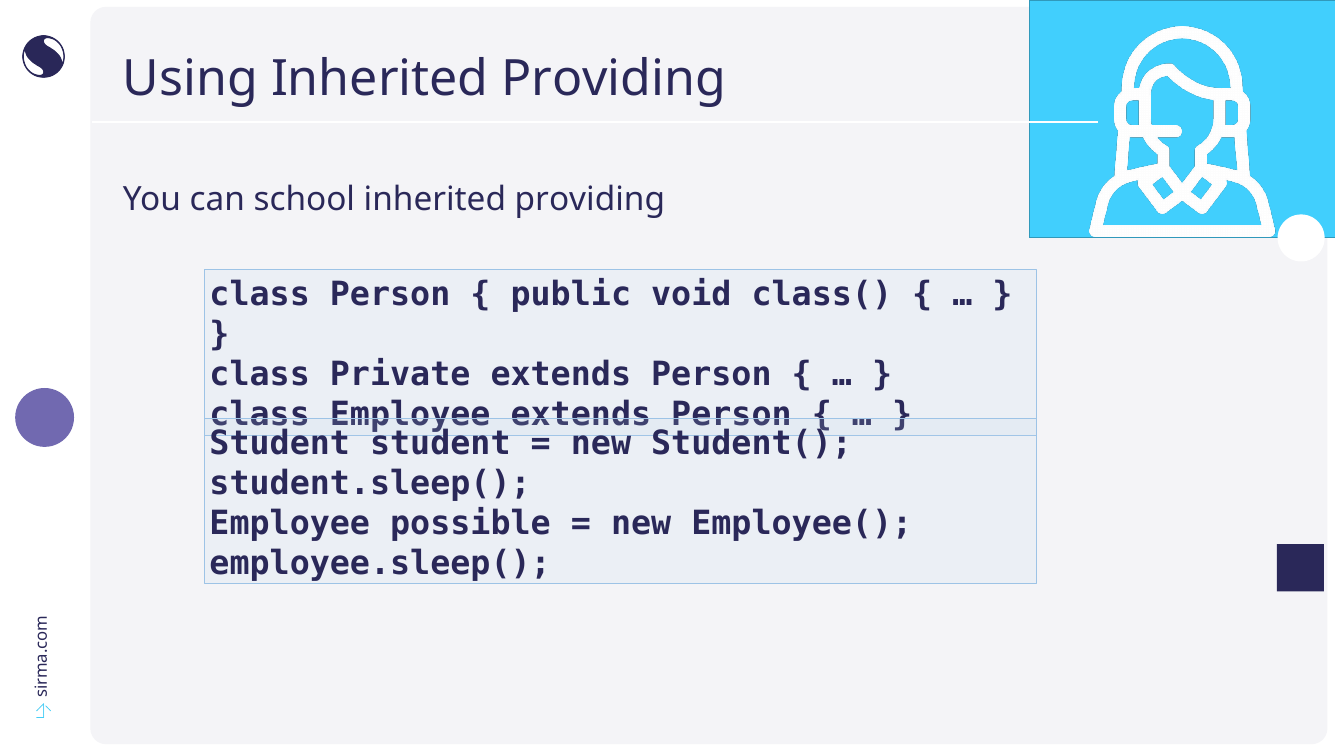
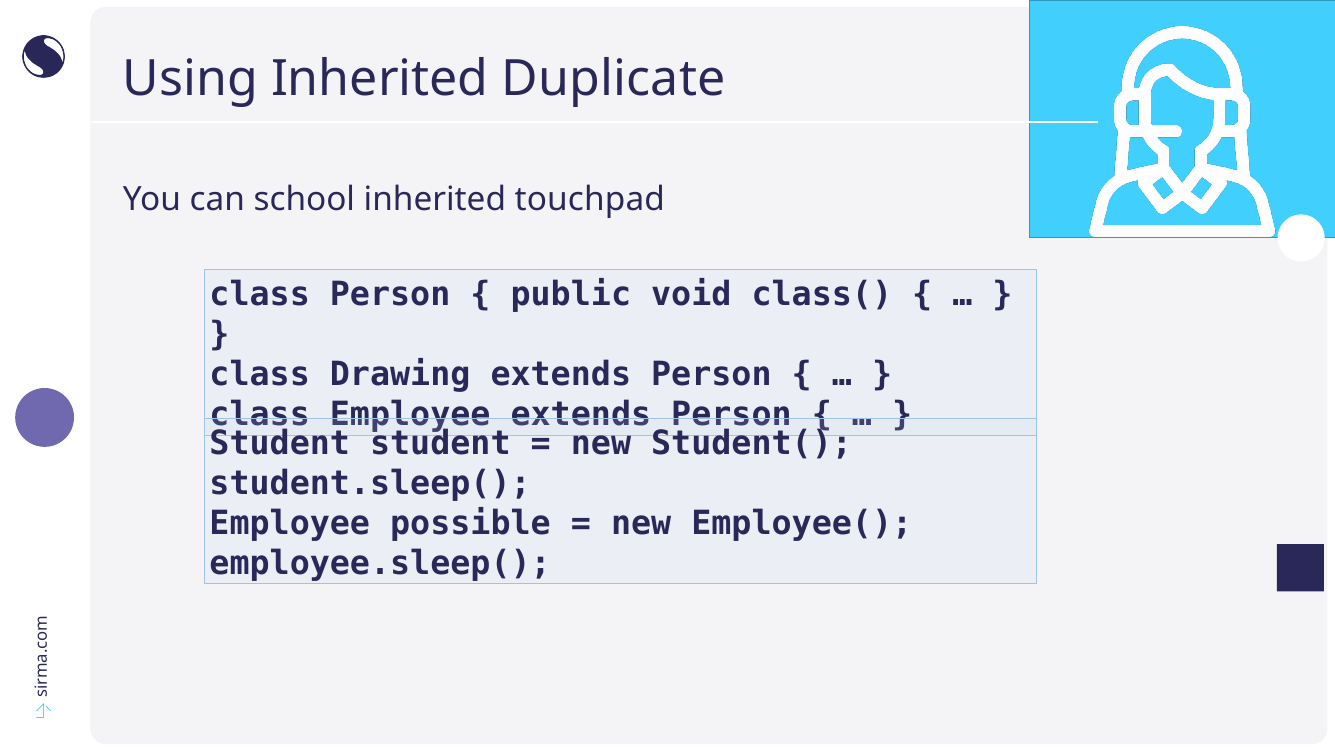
Using Inherited Providing: Providing -> Duplicate (614, 79)
providing: providing -> touchpad (590, 199)
Private: Private -> Drawing (400, 375)
